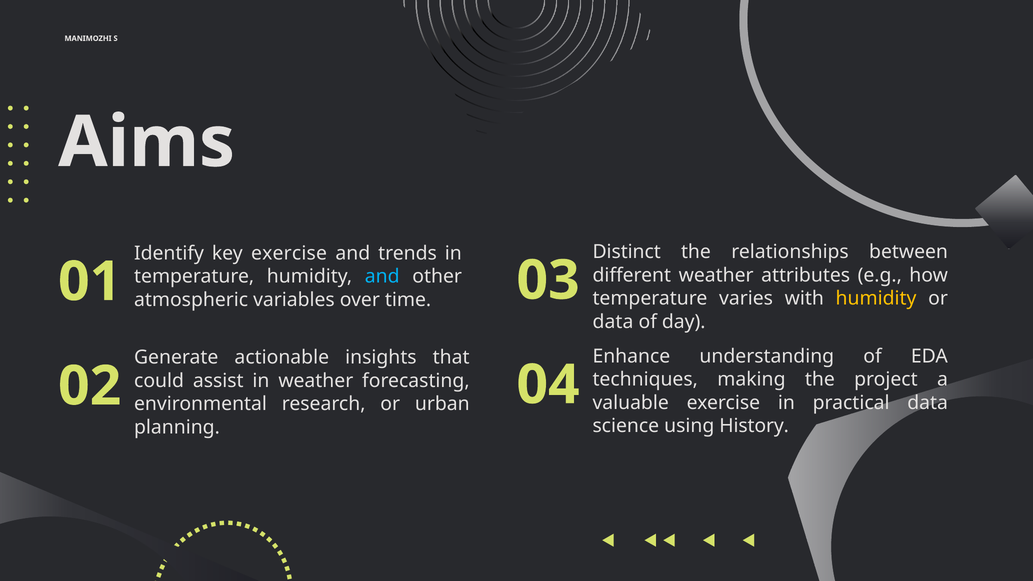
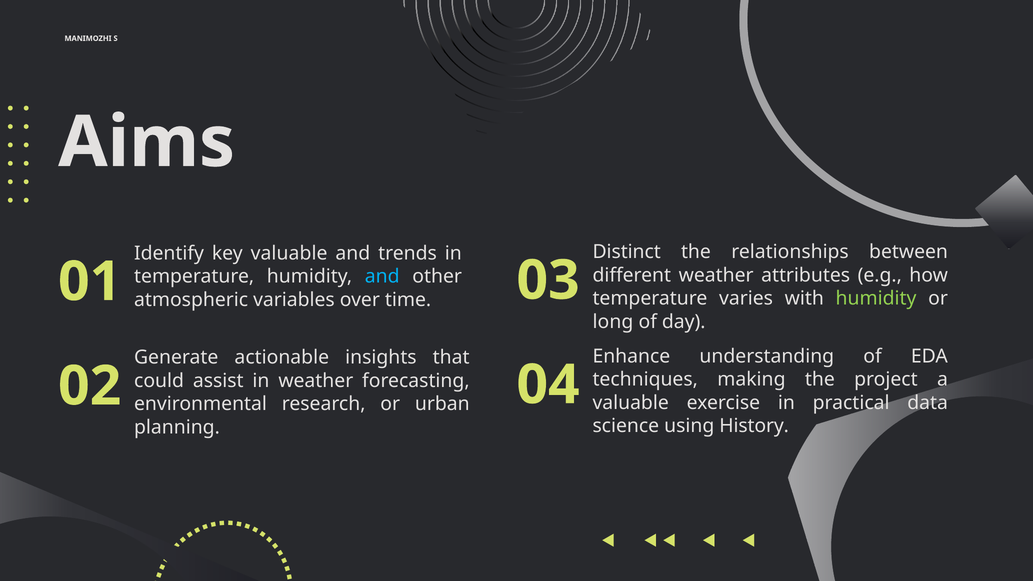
key exercise: exercise -> valuable (289, 253)
humidity colour: yellow -> light green (876, 298)
data: data -> long (613, 322)
